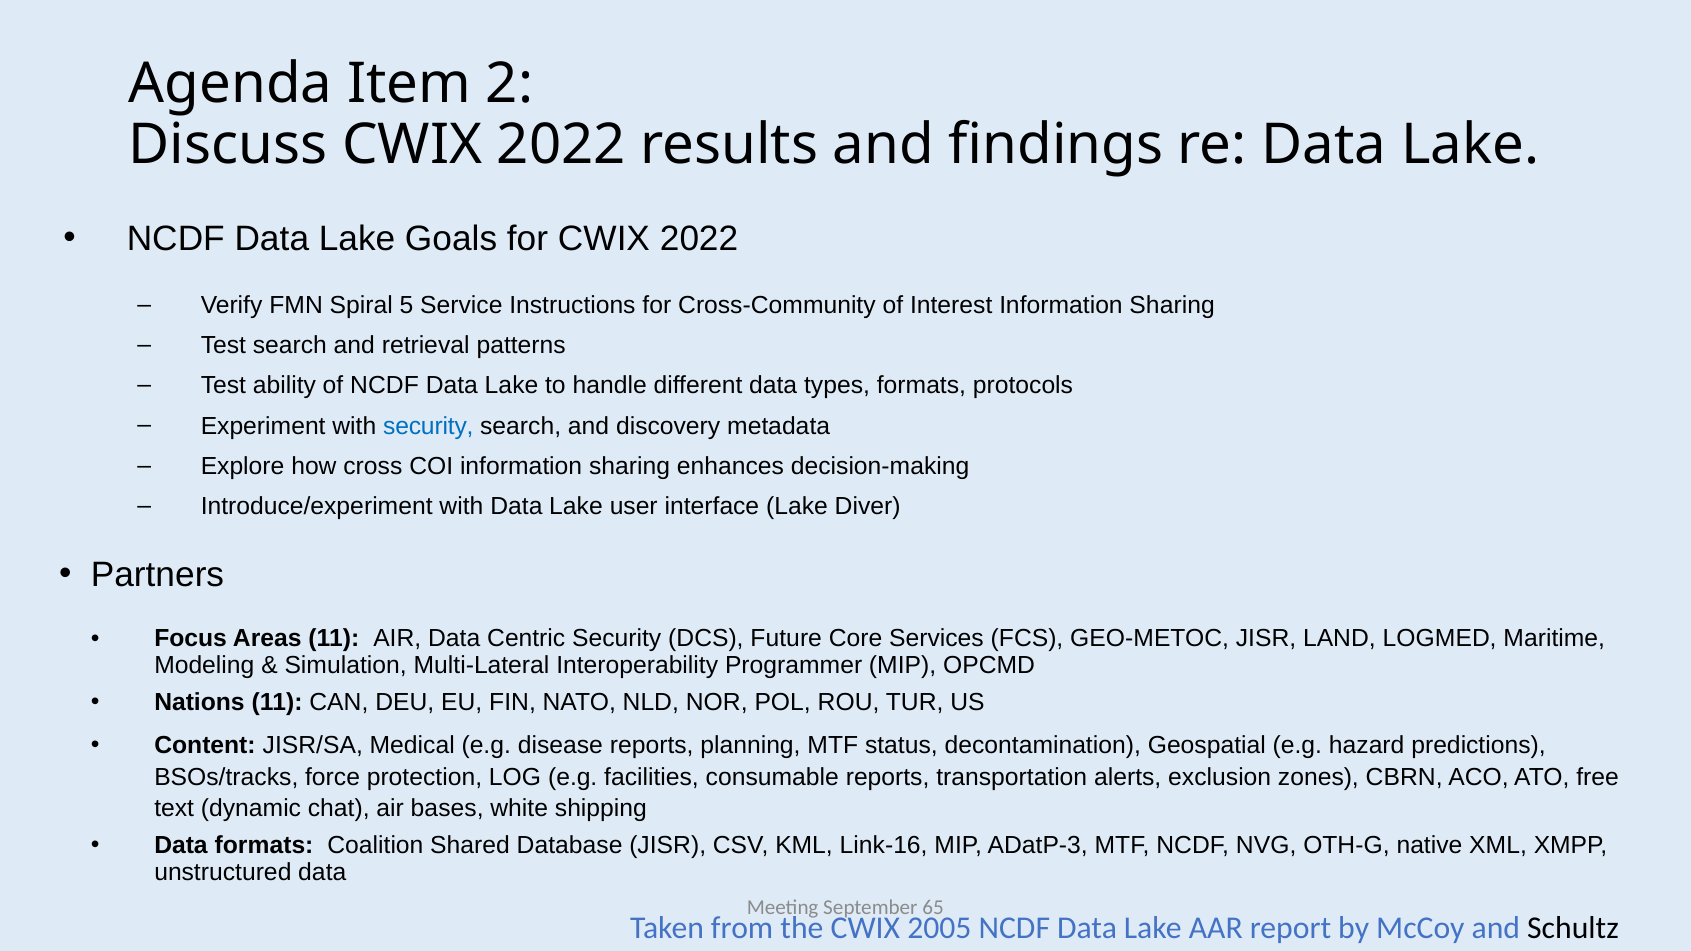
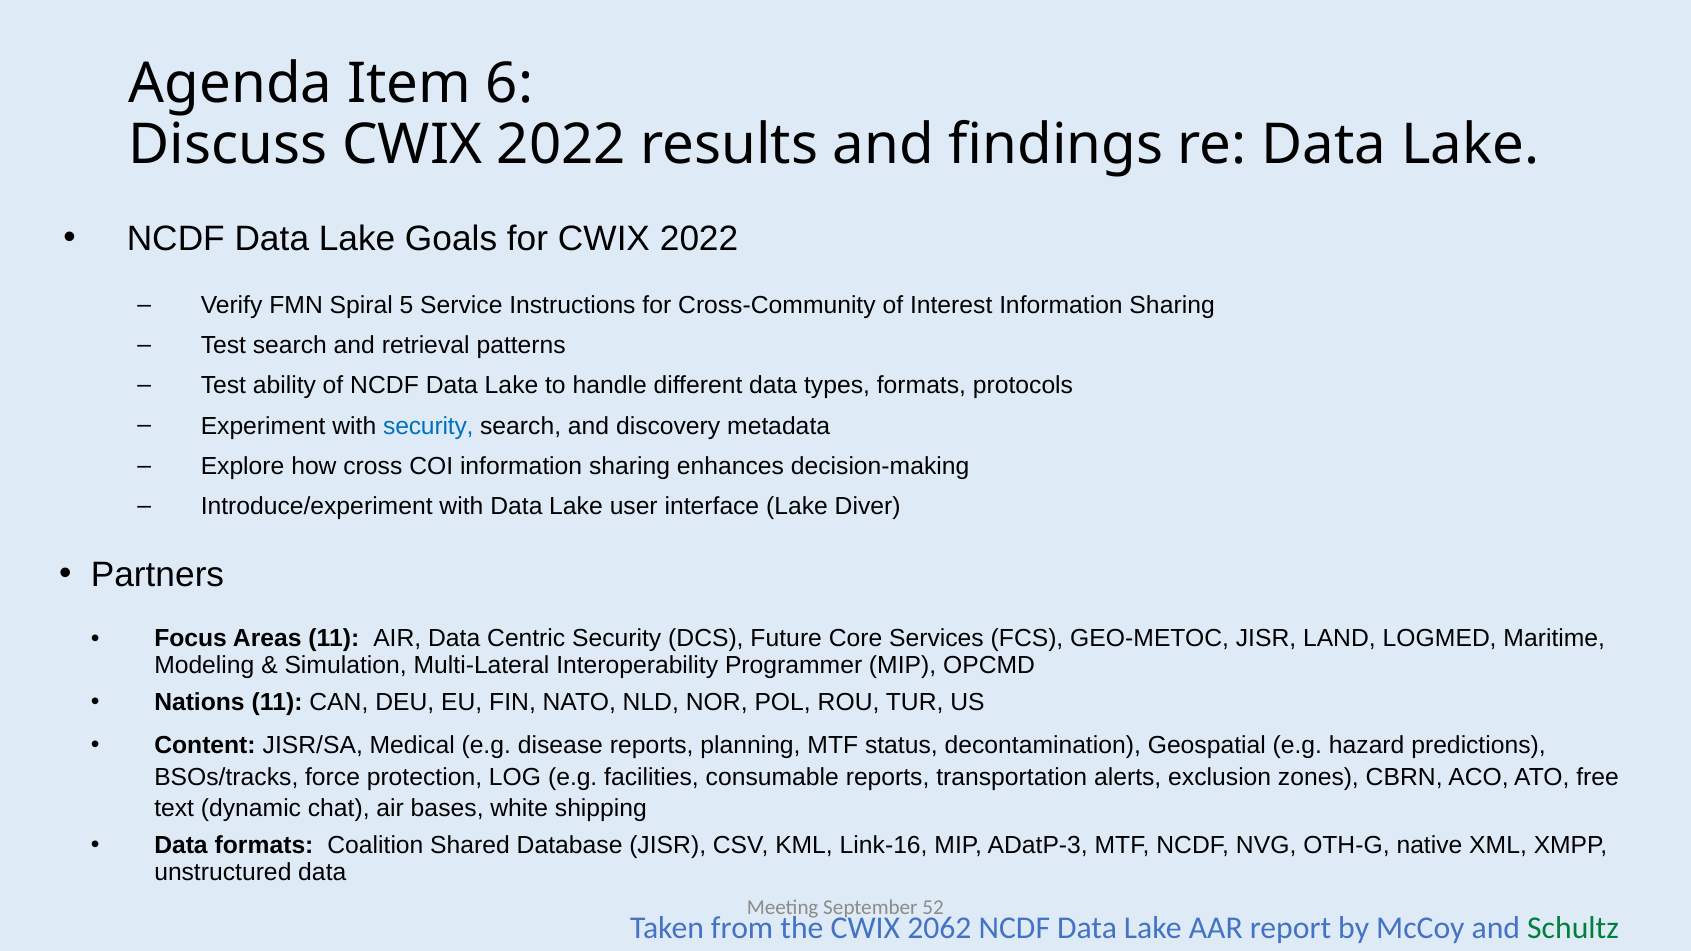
2: 2 -> 6 (510, 84)
65: 65 -> 52 (933, 908)
2005: 2005 -> 2062 (939, 928)
Schultz colour: black -> green (1573, 928)
